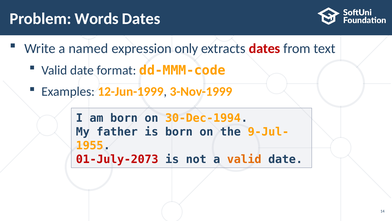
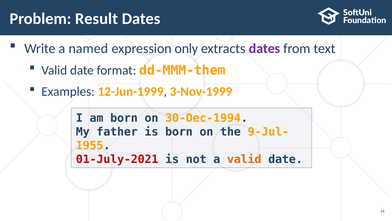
Words: Words -> Result (97, 19)
dates colour: red -> purple (265, 48)
dd-MMM-code: dd-MMM-code -> dd-MMM-them (182, 70)
01-July-2073: 01-July-2073 -> 01-July-2021 (117, 159)
